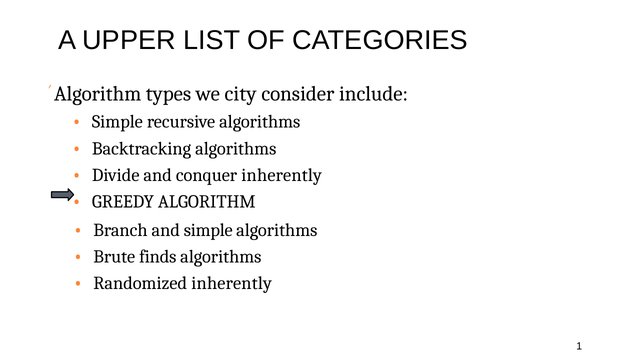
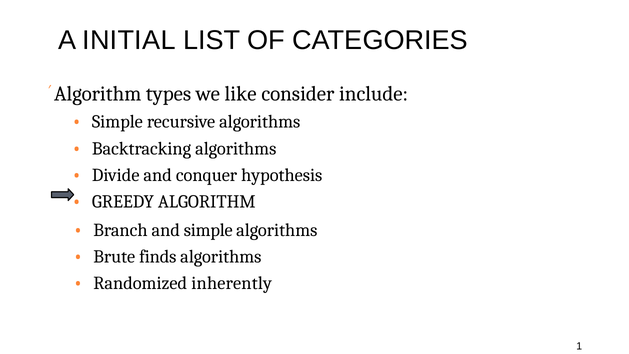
UPPER: UPPER -> INITIAL (129, 40)
city: city -> like (241, 94)
conquer inherently: inherently -> hypothesis (282, 175)
